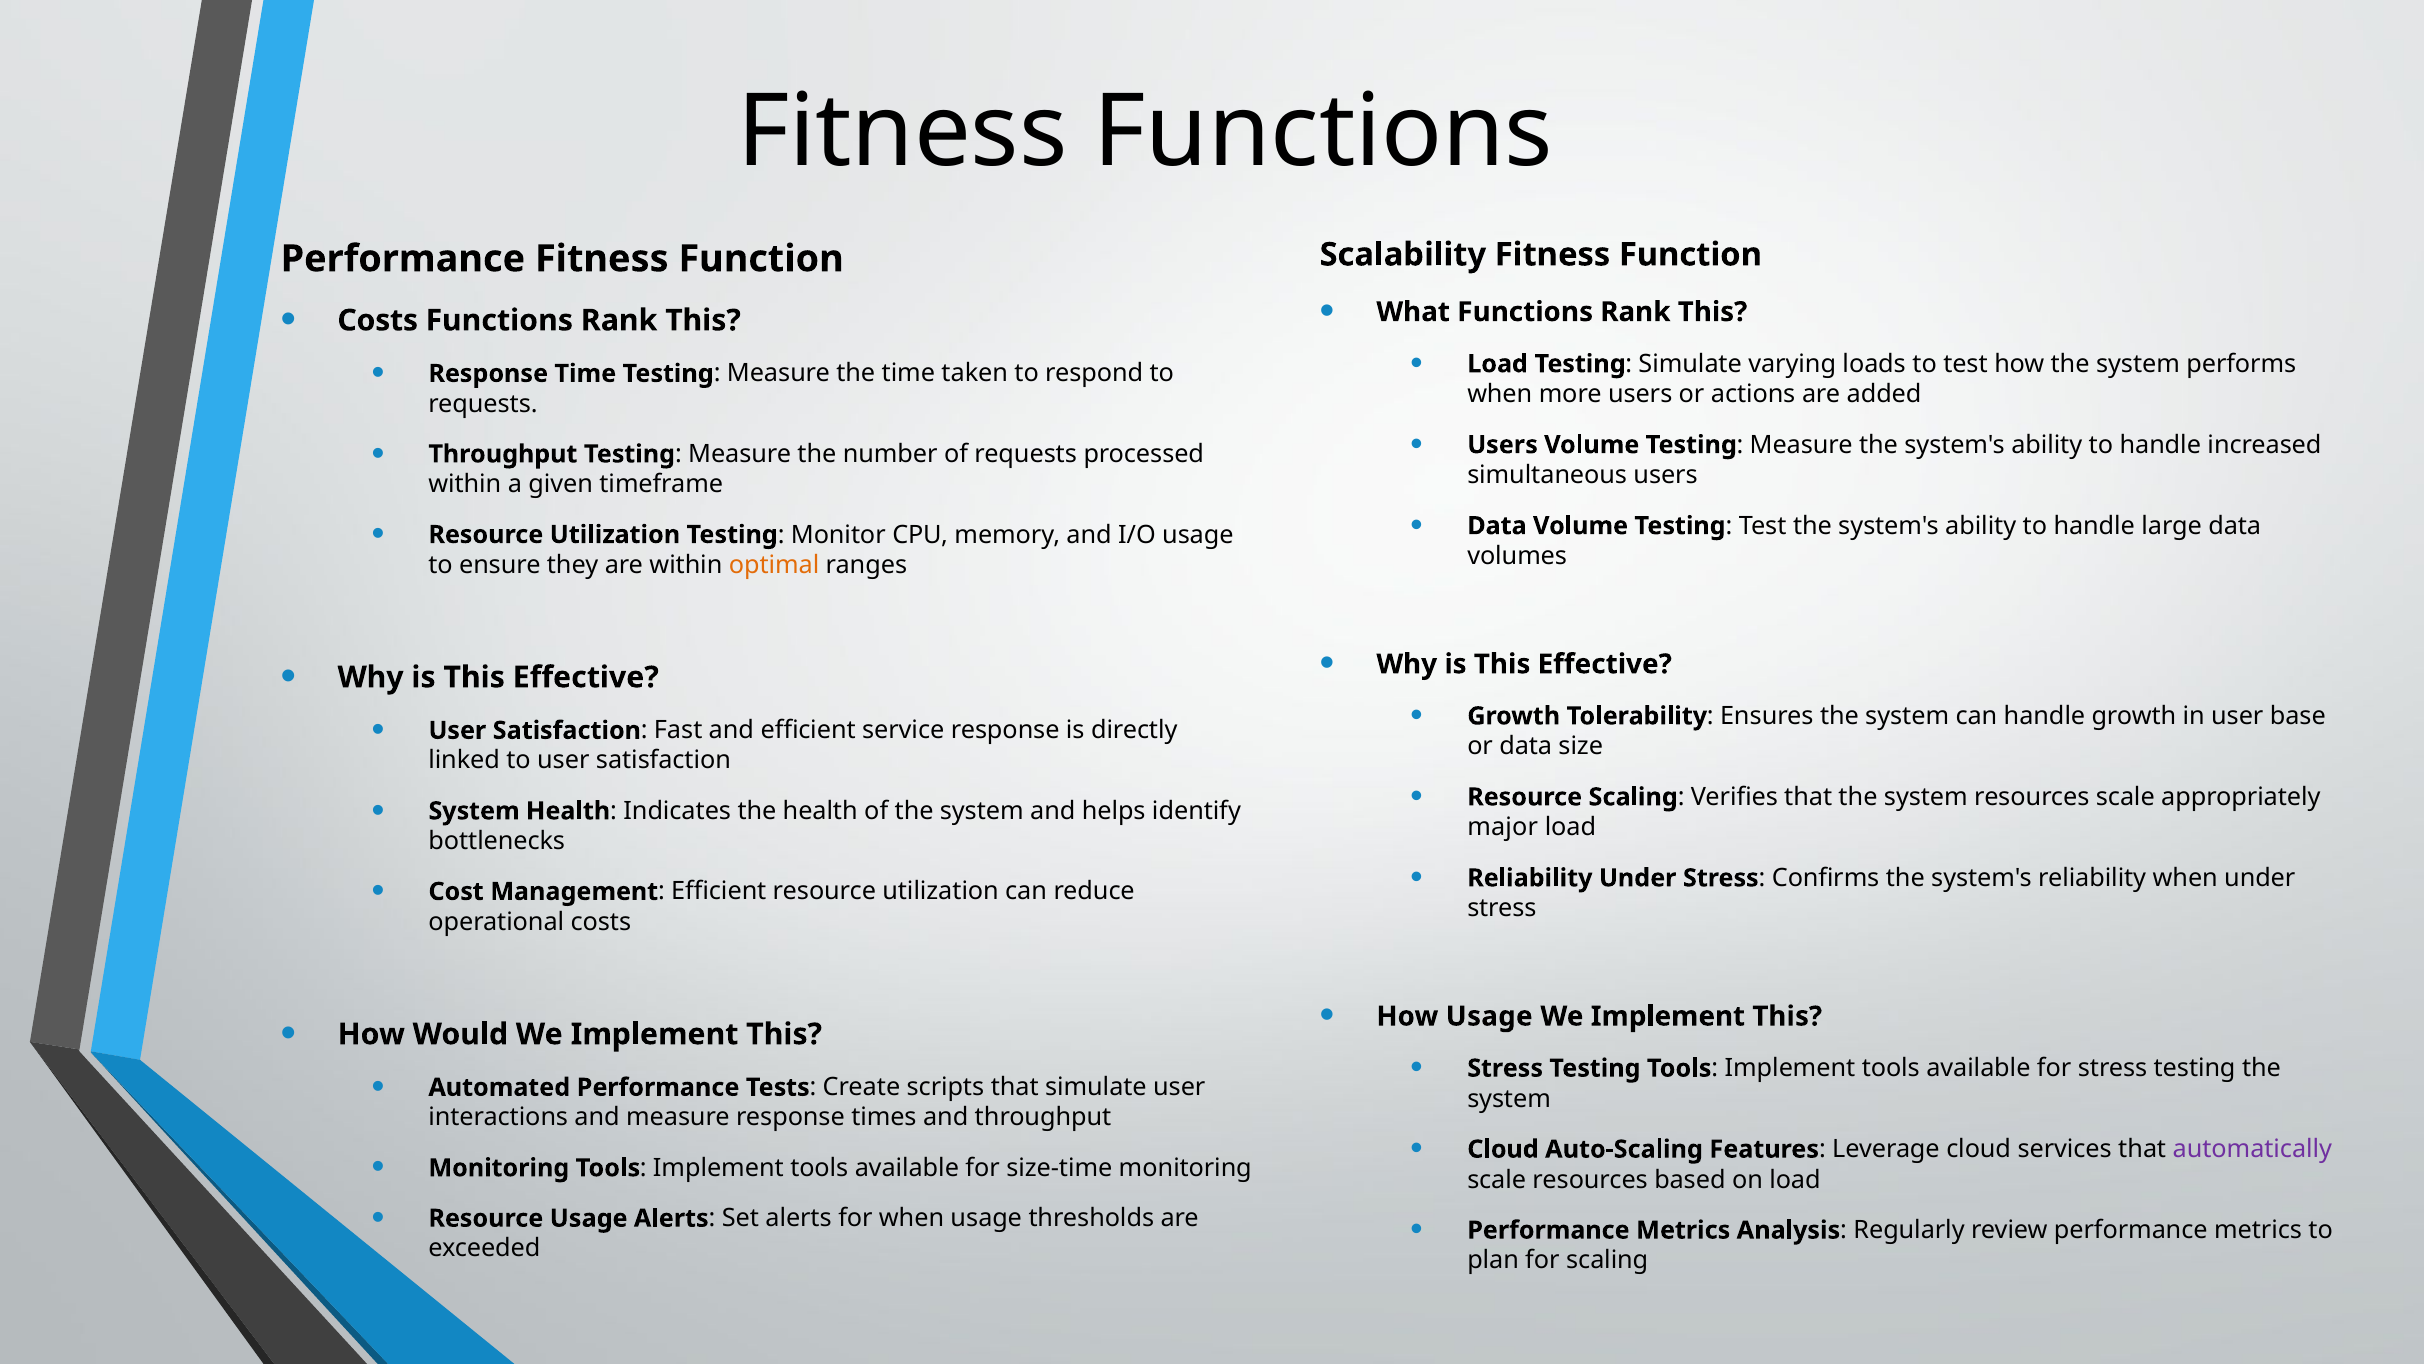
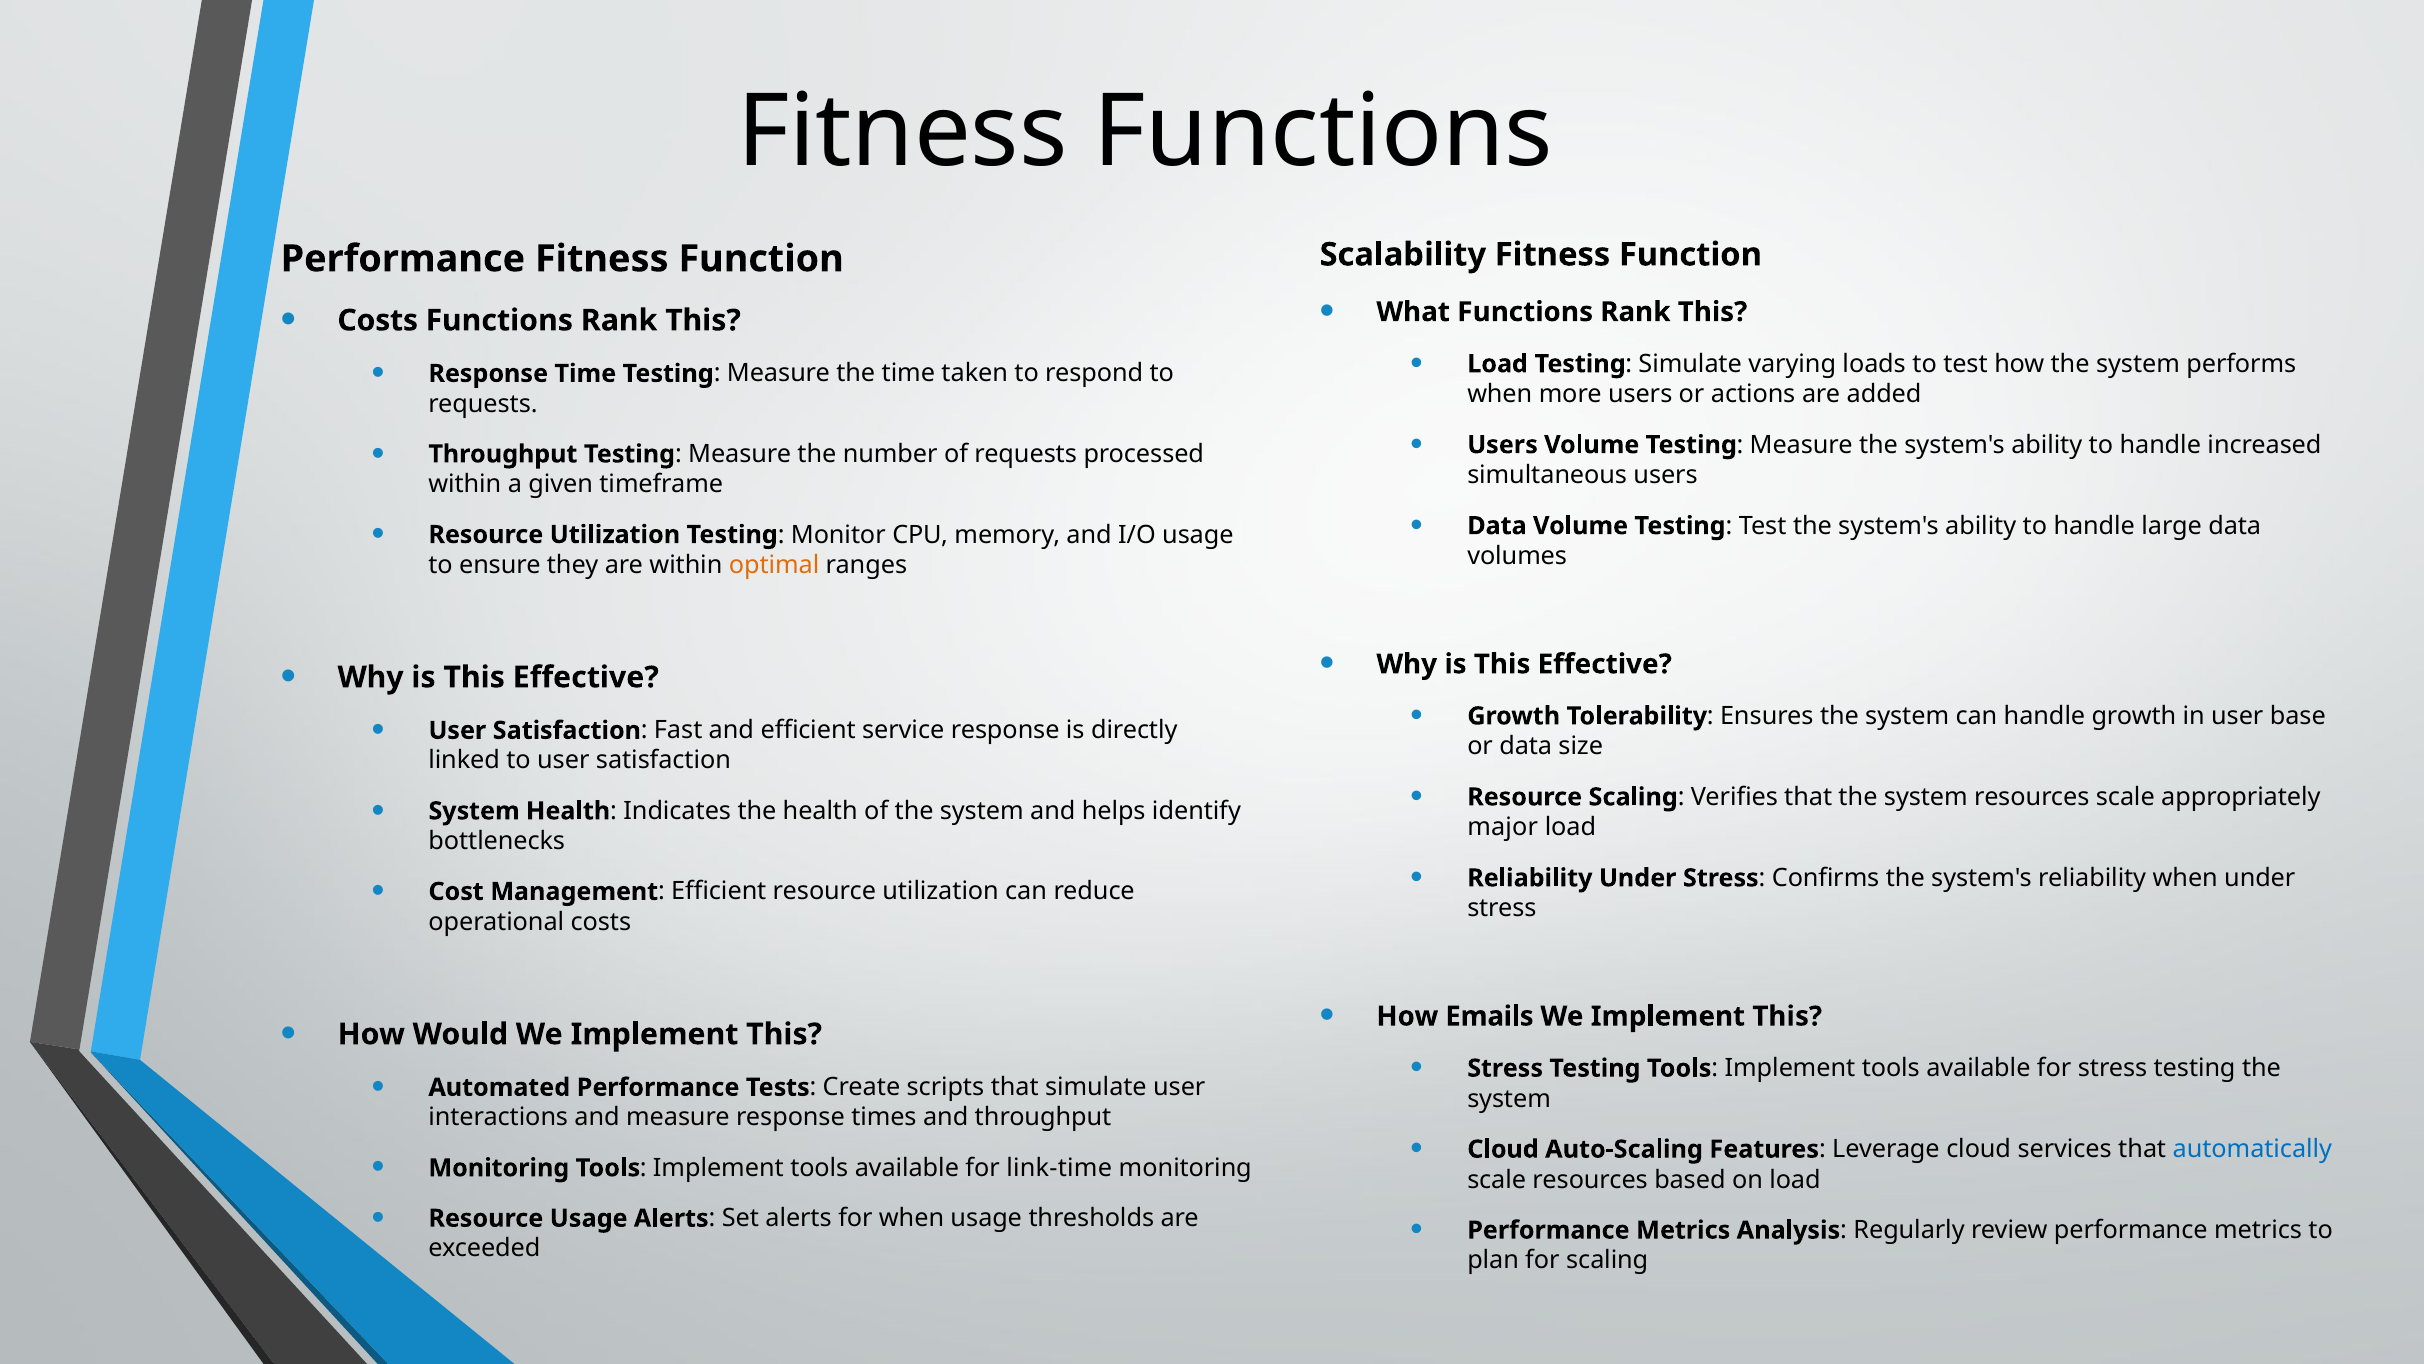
How Usage: Usage -> Emails (1489, 1016)
automatically colour: purple -> blue (2252, 1149)
size-time: size-time -> link-time (1059, 1168)
